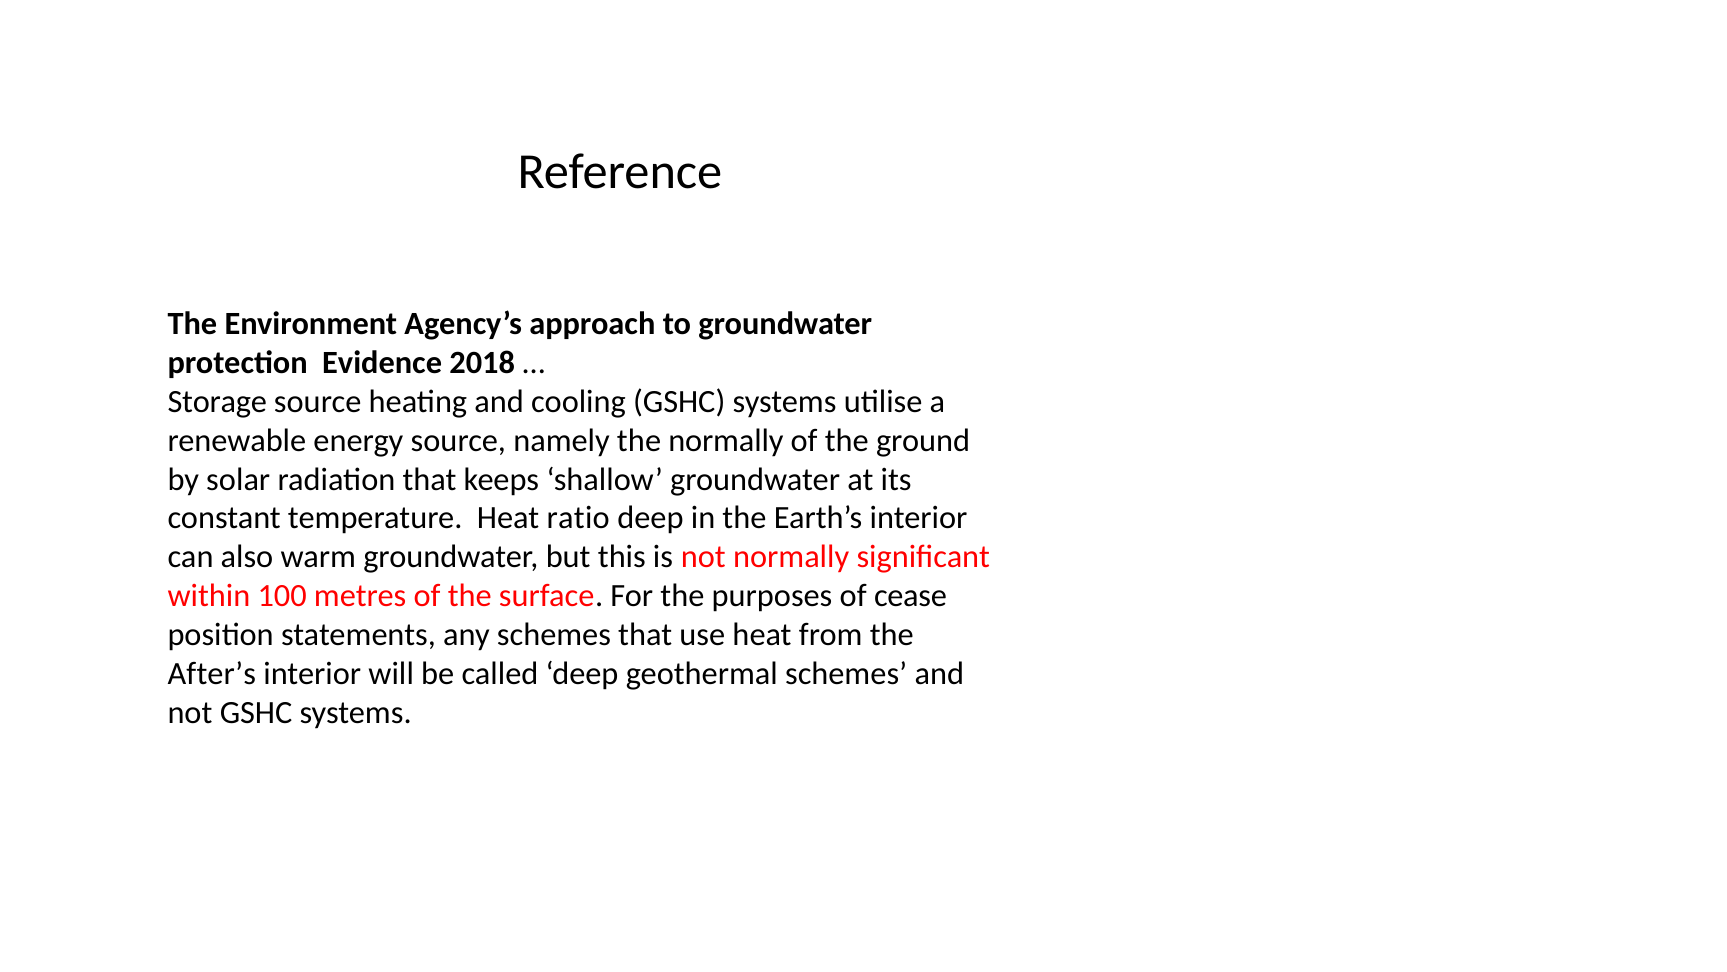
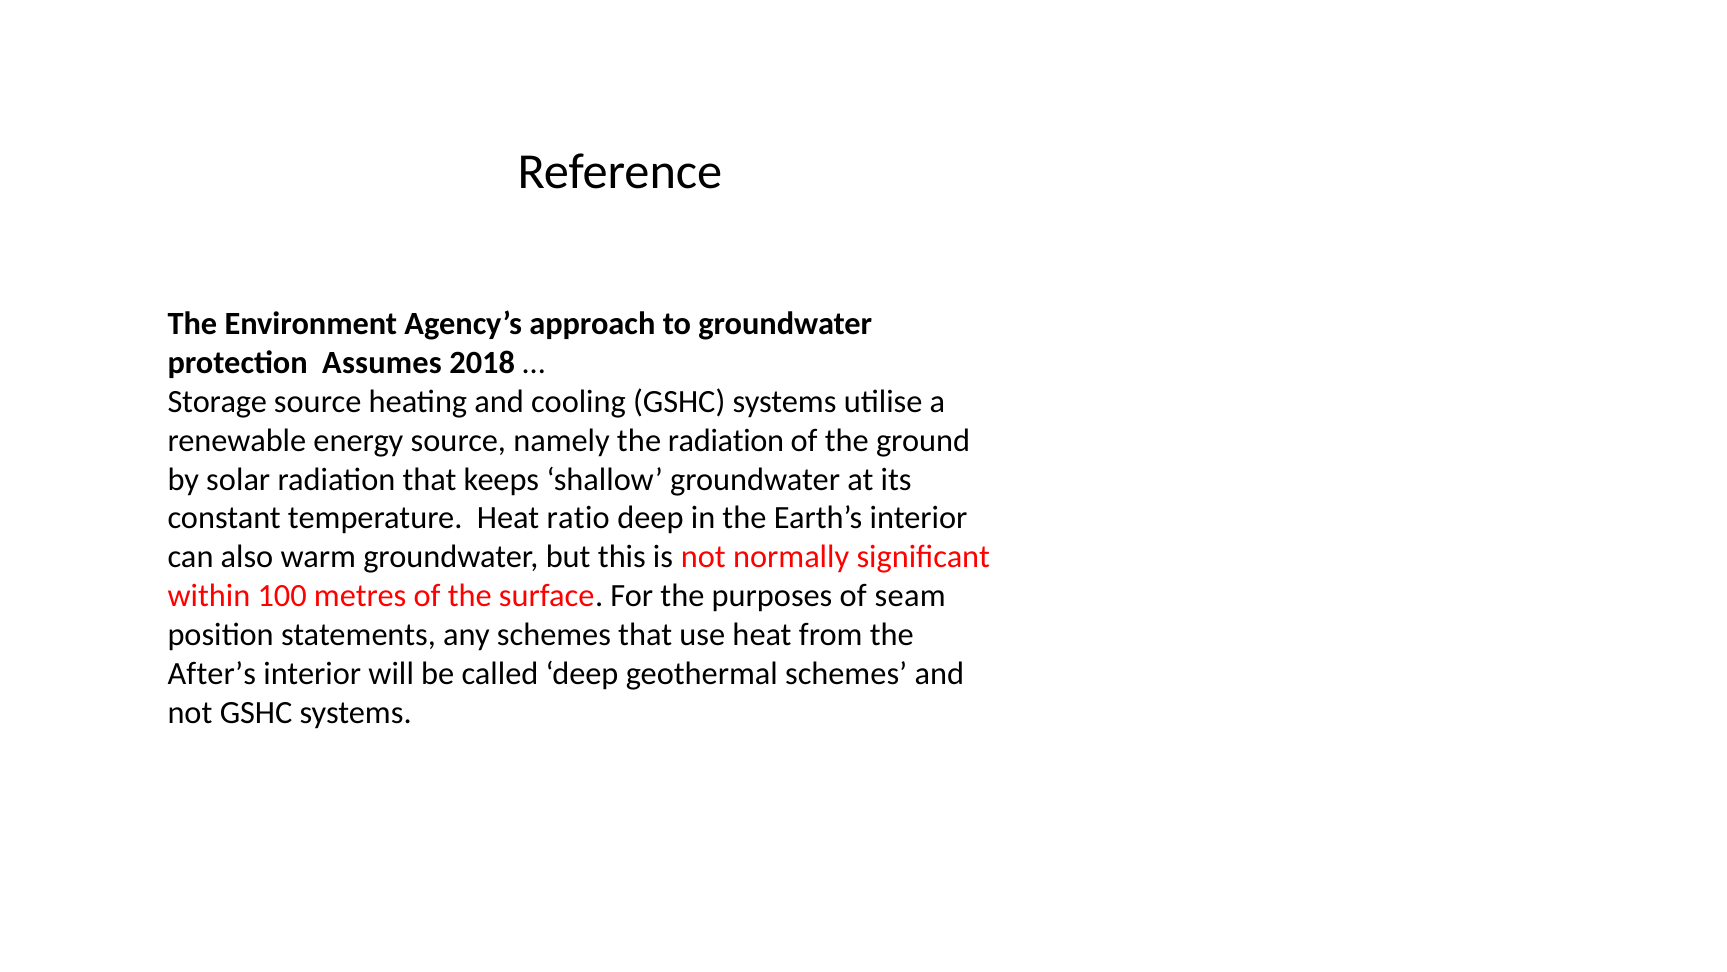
Evidence: Evidence -> Assumes (382, 363)
the normally: normally -> radiation (726, 440)
cease: cease -> seam (910, 596)
